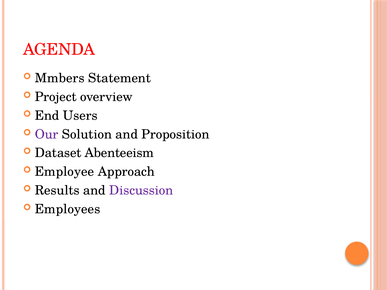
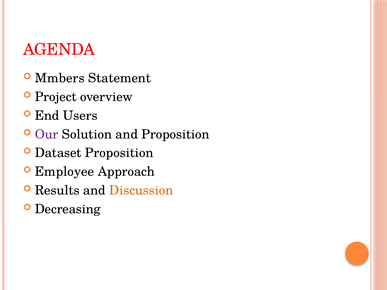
Dataset Abenteeism: Abenteeism -> Proposition (119, 153)
Discussion colour: purple -> orange (141, 191)
Employees: Employees -> Decreasing (68, 209)
